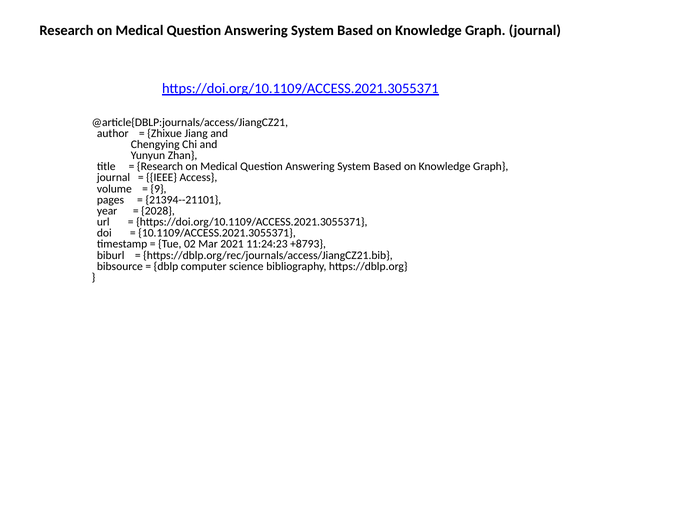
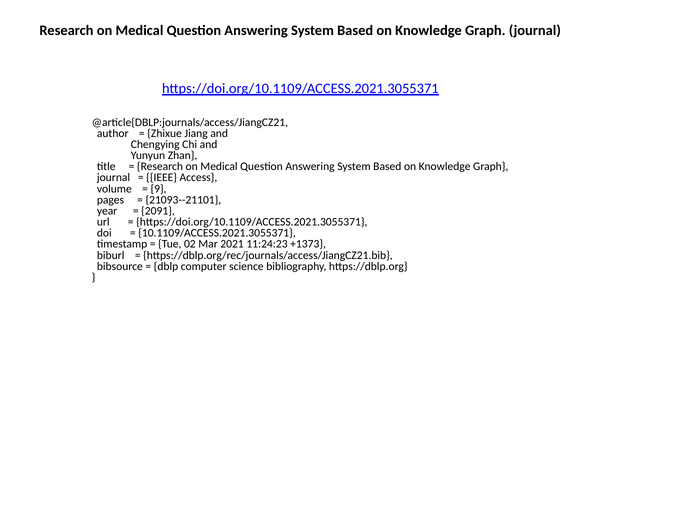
21394--21101: 21394--21101 -> 21093--21101 (183, 200)
2028: 2028 -> 2091 (158, 211)
+8793: +8793 -> +1373 (308, 244)
